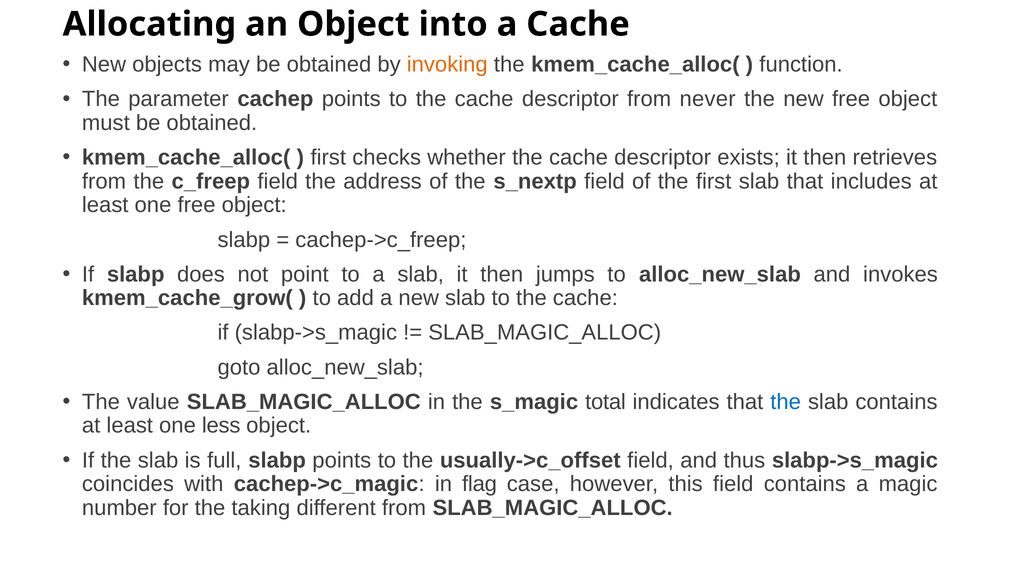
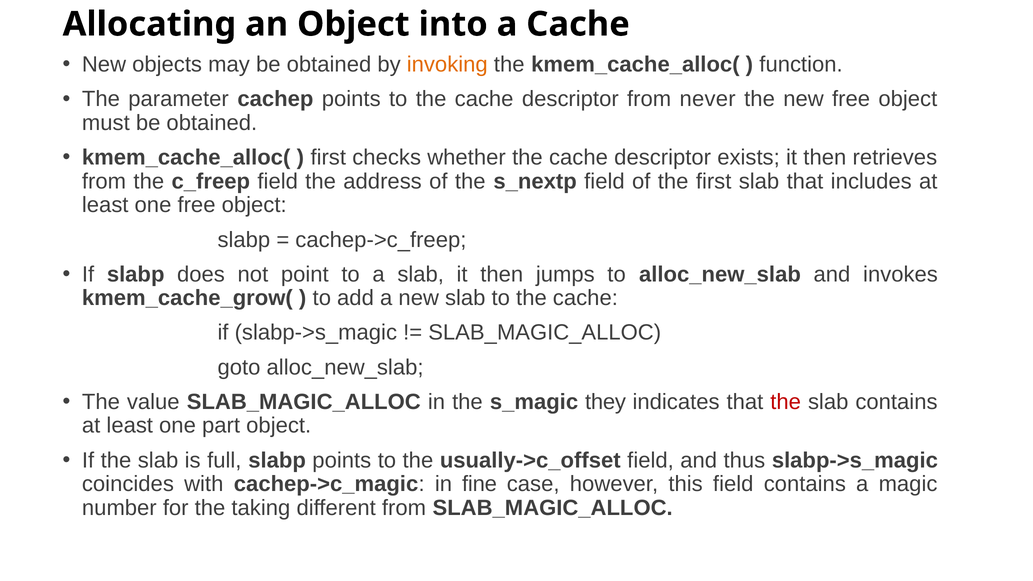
total: total -> they (606, 402)
the colour: blue -> red (786, 402)
less: less -> part (221, 426)
flag: flag -> fine (480, 484)
